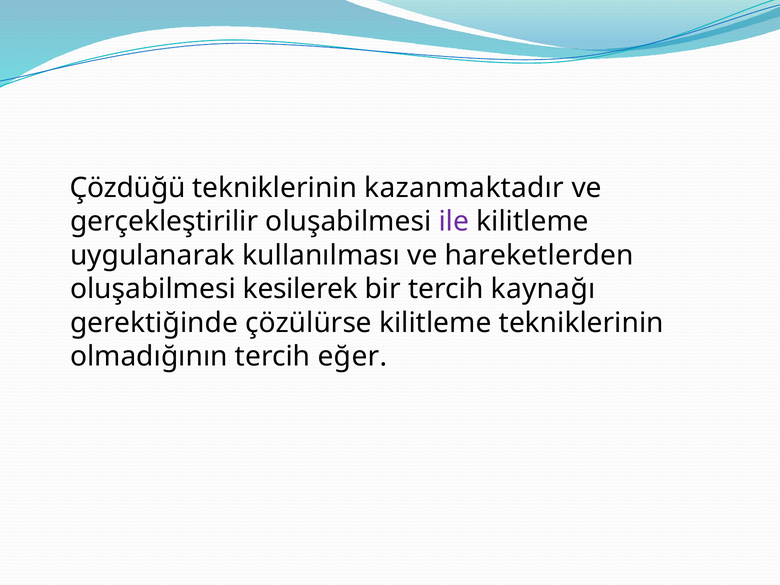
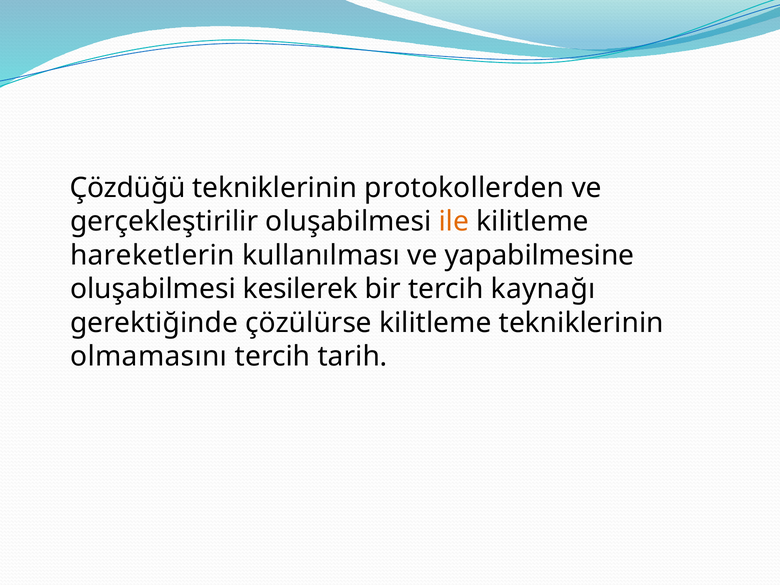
kazanmaktadır: kazanmaktadır -> protokollerden (464, 188)
ile colour: purple -> orange (454, 222)
uygulanarak: uygulanarak -> hareketlerin (152, 255)
hareketlerden: hareketlerden -> yapabilmesine (539, 255)
olmadığının: olmadığının -> olmamasını (149, 357)
eğer: eğer -> tarih (353, 357)
